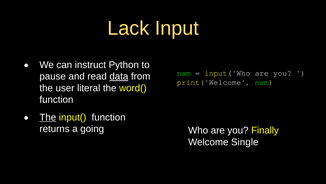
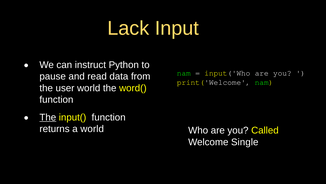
data underline: present -> none (119, 76)
user literal: literal -> world (89, 88)
a going: going -> world (92, 129)
Finally: Finally -> Called (265, 130)
